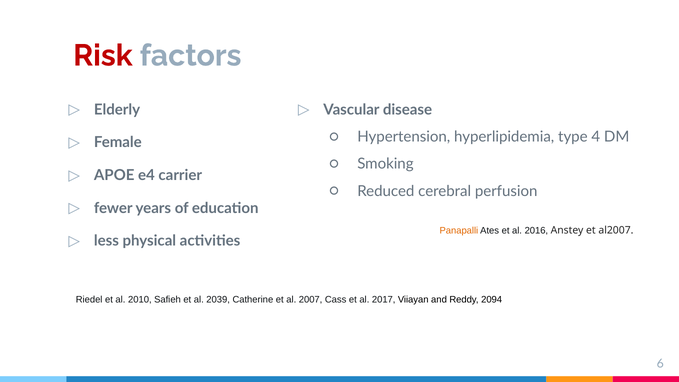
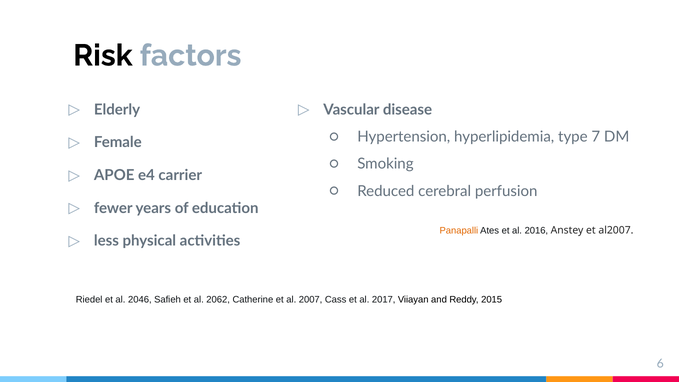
Risk colour: red -> black (103, 56)
4: 4 -> 7 (596, 137)
2010: 2010 -> 2046 (140, 299)
2039: 2039 -> 2062 (218, 299)
2094: 2094 -> 2015 (492, 299)
